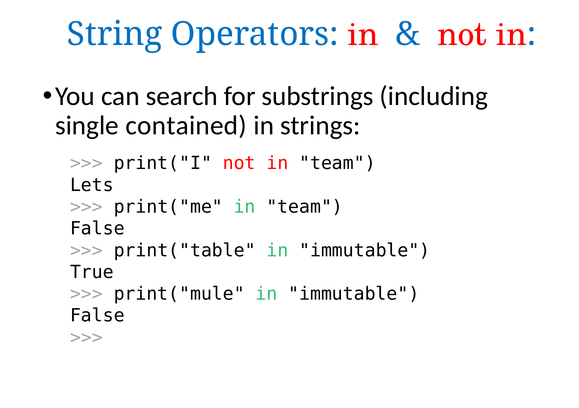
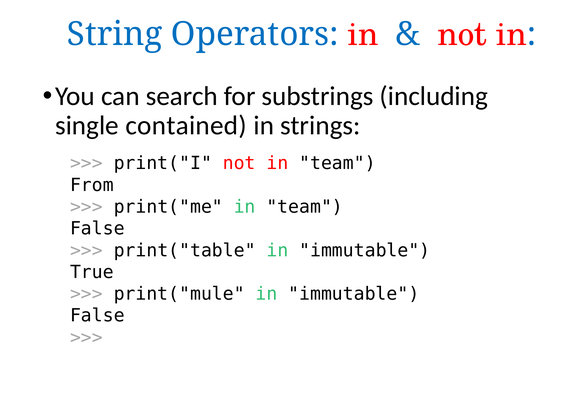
Lets: Lets -> From (92, 185)
